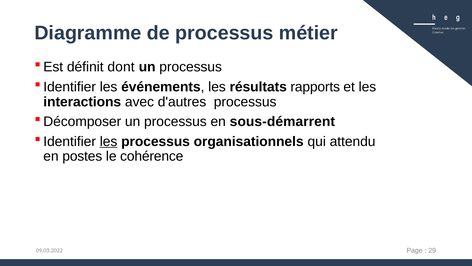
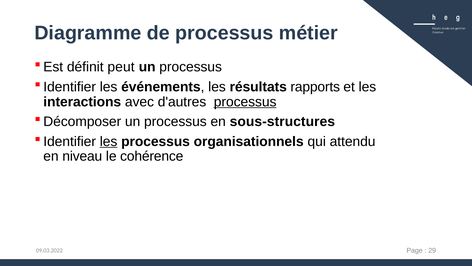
dont: dont -> peut (121, 67)
processus underline: none -> present (245, 102)
sous-démarrent: sous-démarrent -> sous-structures (282, 121)
postes: postes -> niveau (82, 156)
